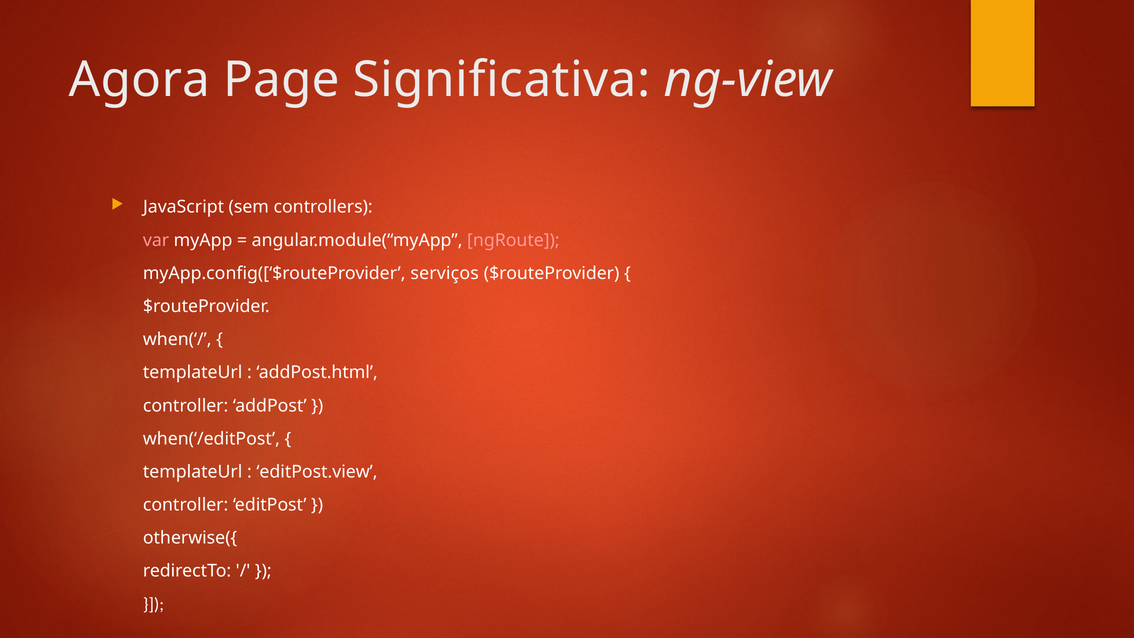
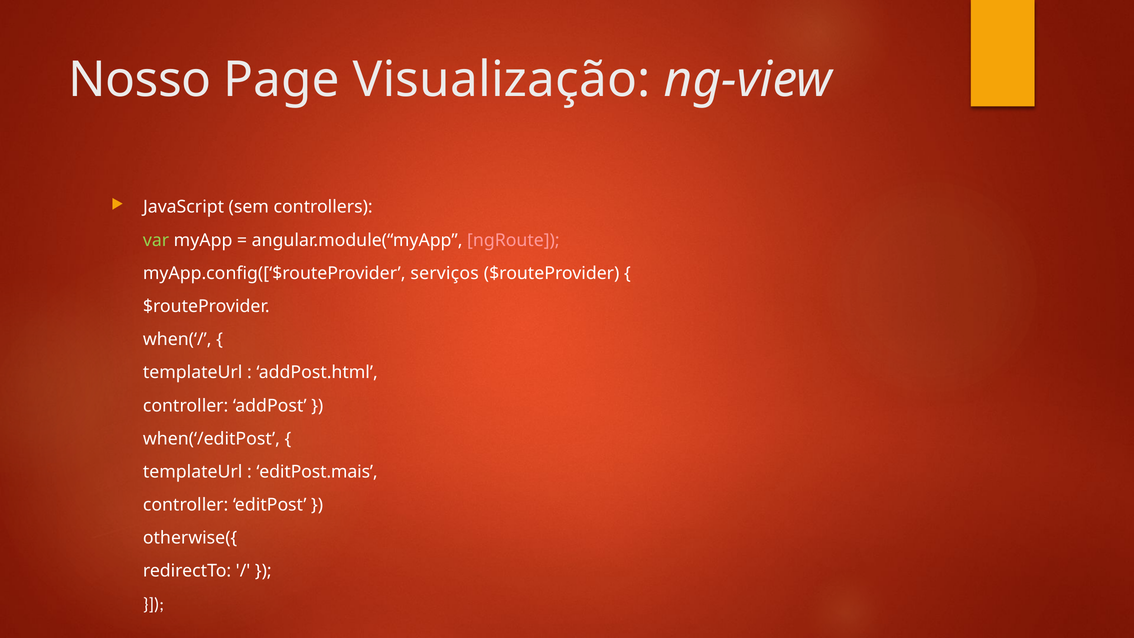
Agora: Agora -> Nosso (140, 80)
Significativa: Significativa -> Visualização (502, 80)
var colour: pink -> light green (156, 240)
editPost.view: editPost.view -> editPost.mais (317, 472)
